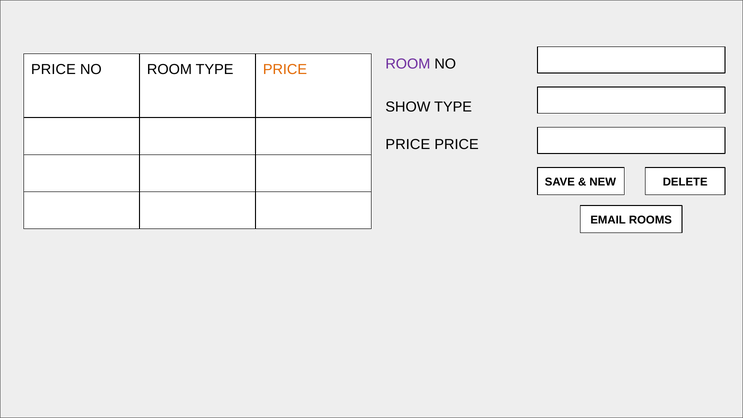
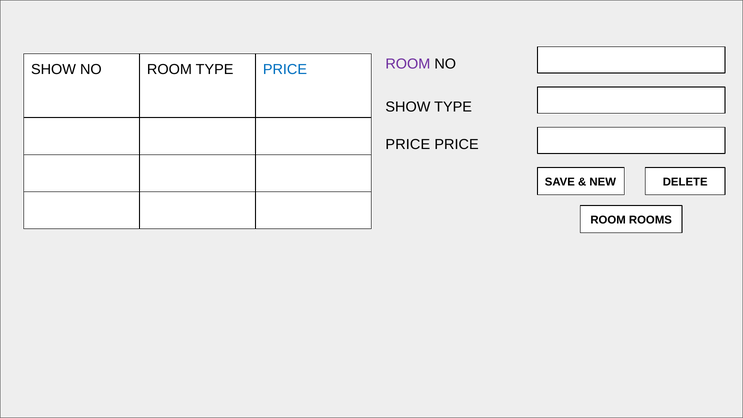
PRICE: PRICE -> SHOW (54, 69)
PRICE colour: orange -> blue (285, 69)
EMAIL: EMAIL -> ROOM (608, 220)
